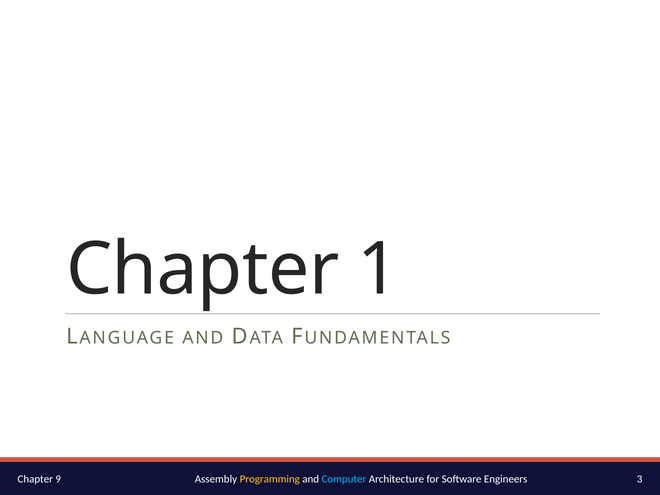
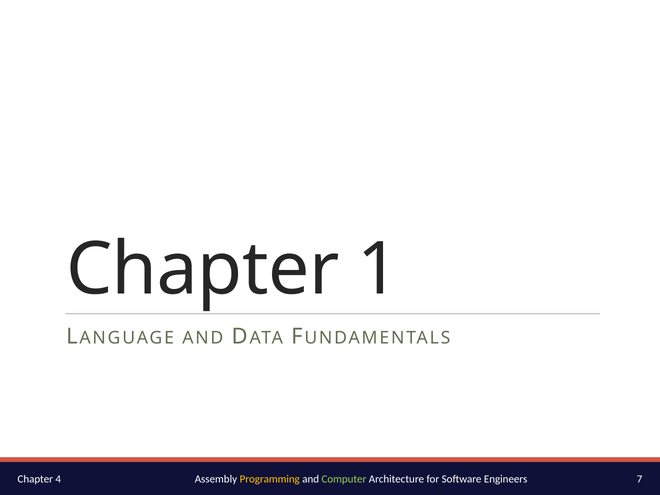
Computer colour: light blue -> light green (344, 479)
3: 3 -> 7 (640, 479)
9: 9 -> 4 (58, 479)
